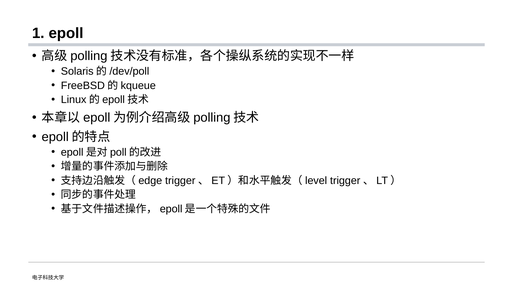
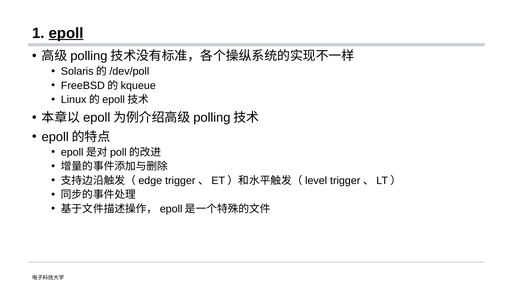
epoll underline: none -> present (66, 33)
